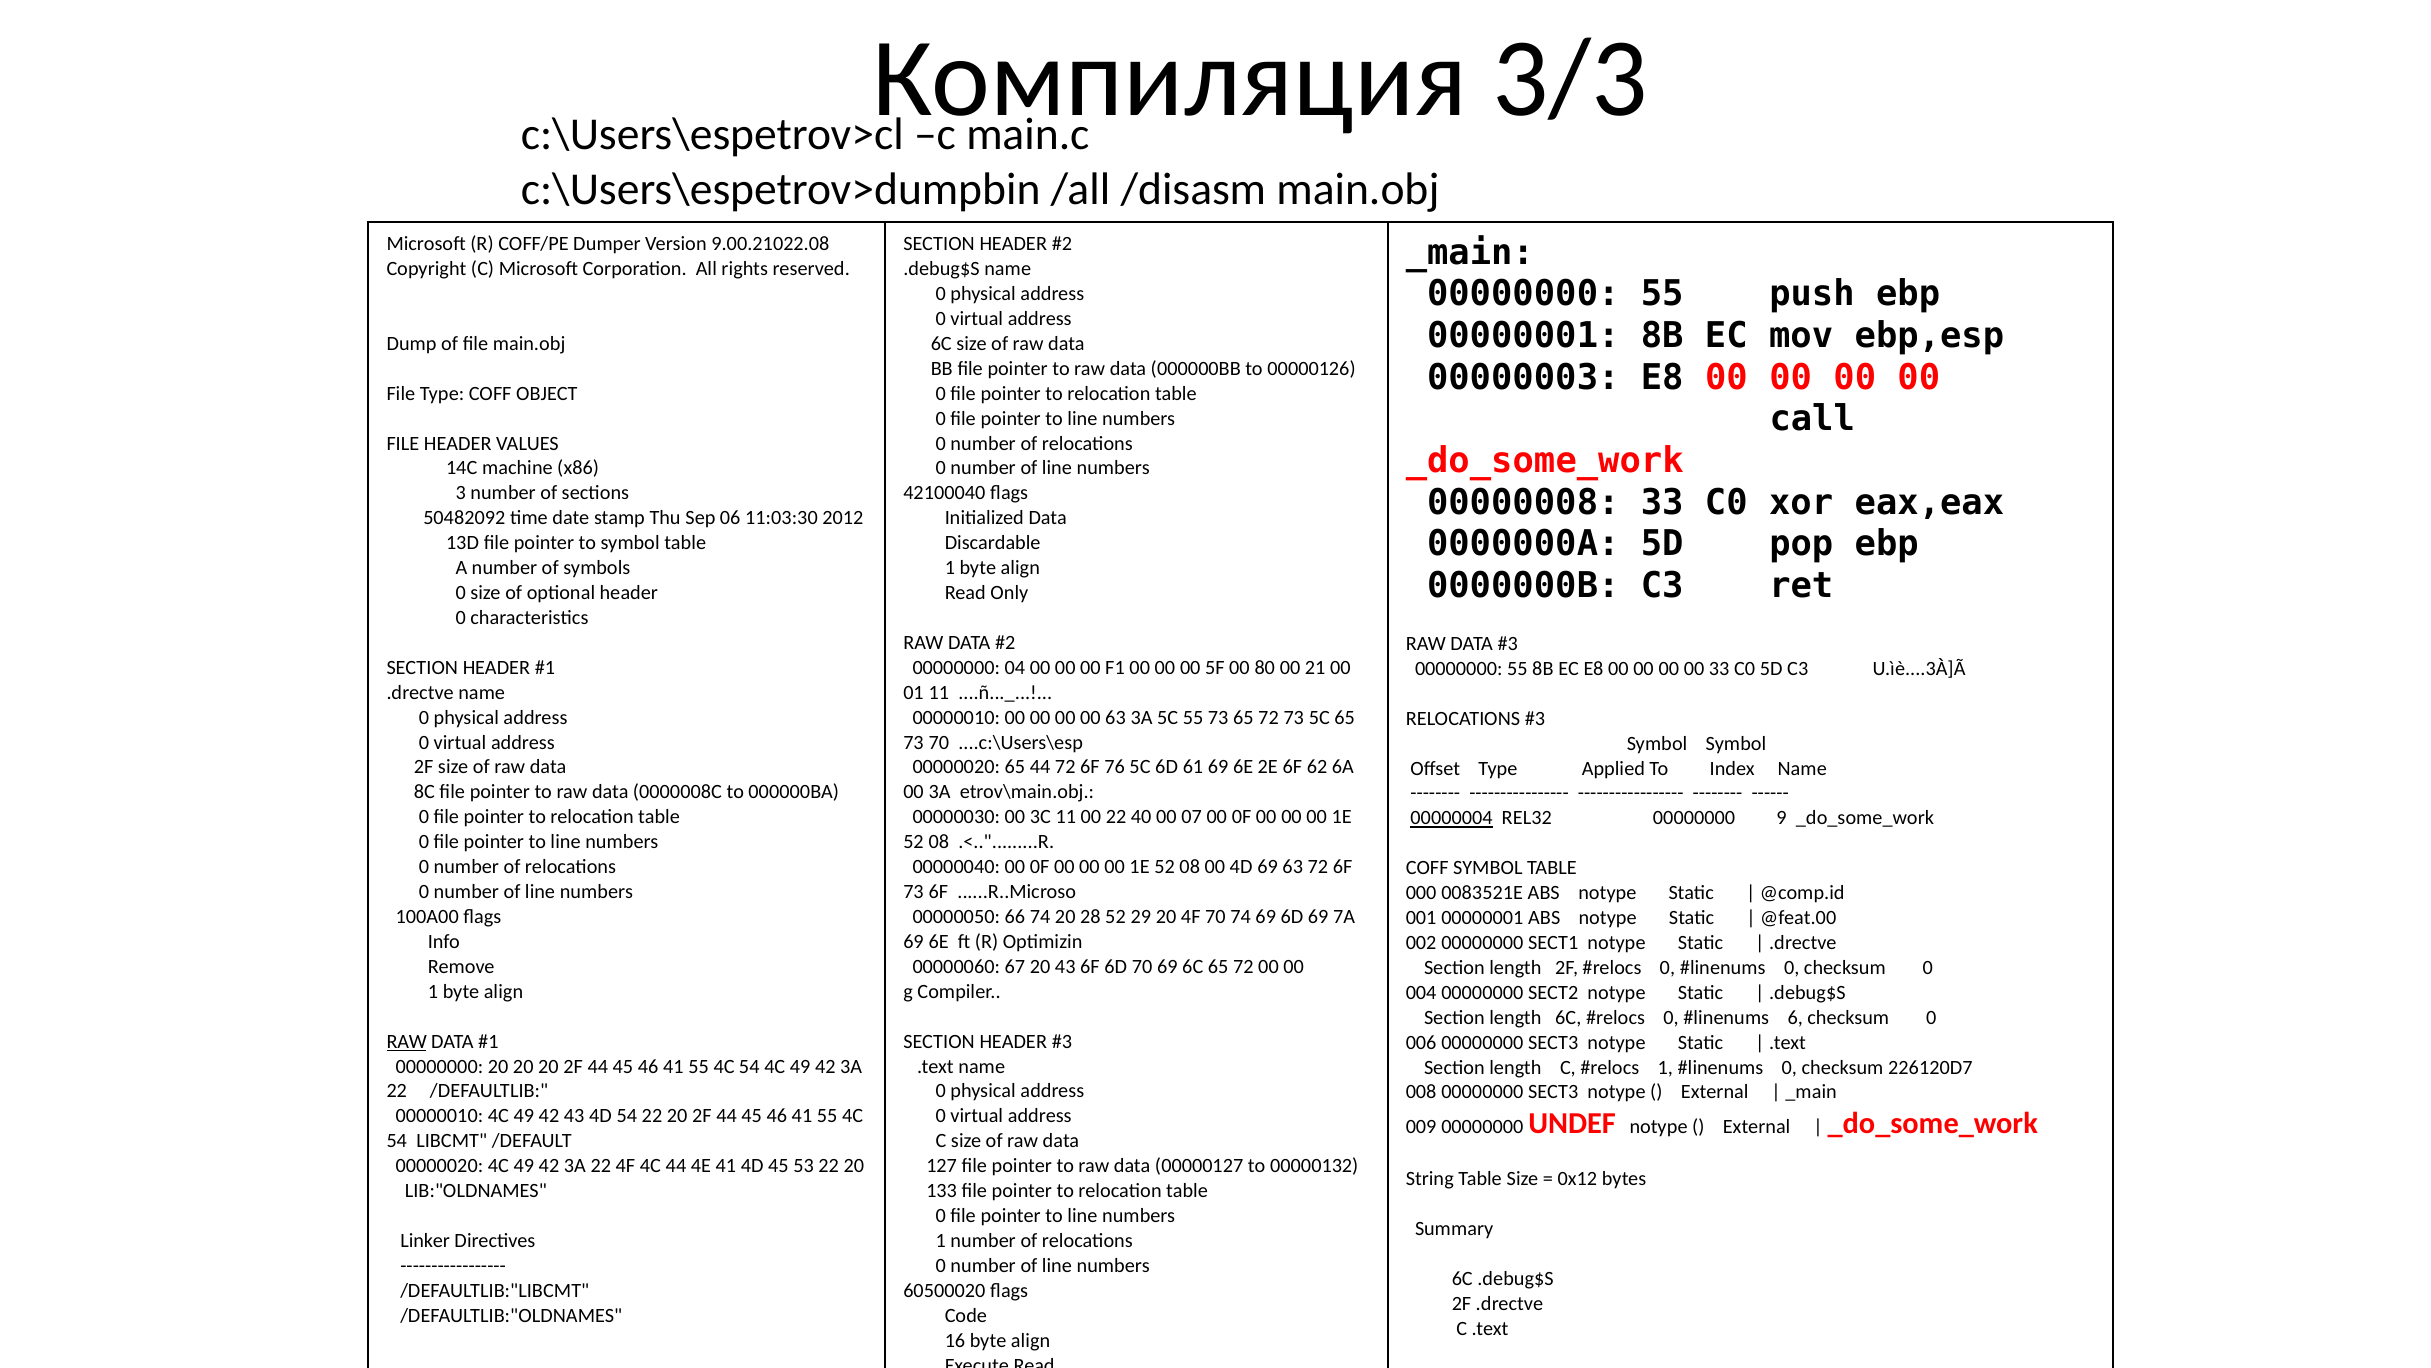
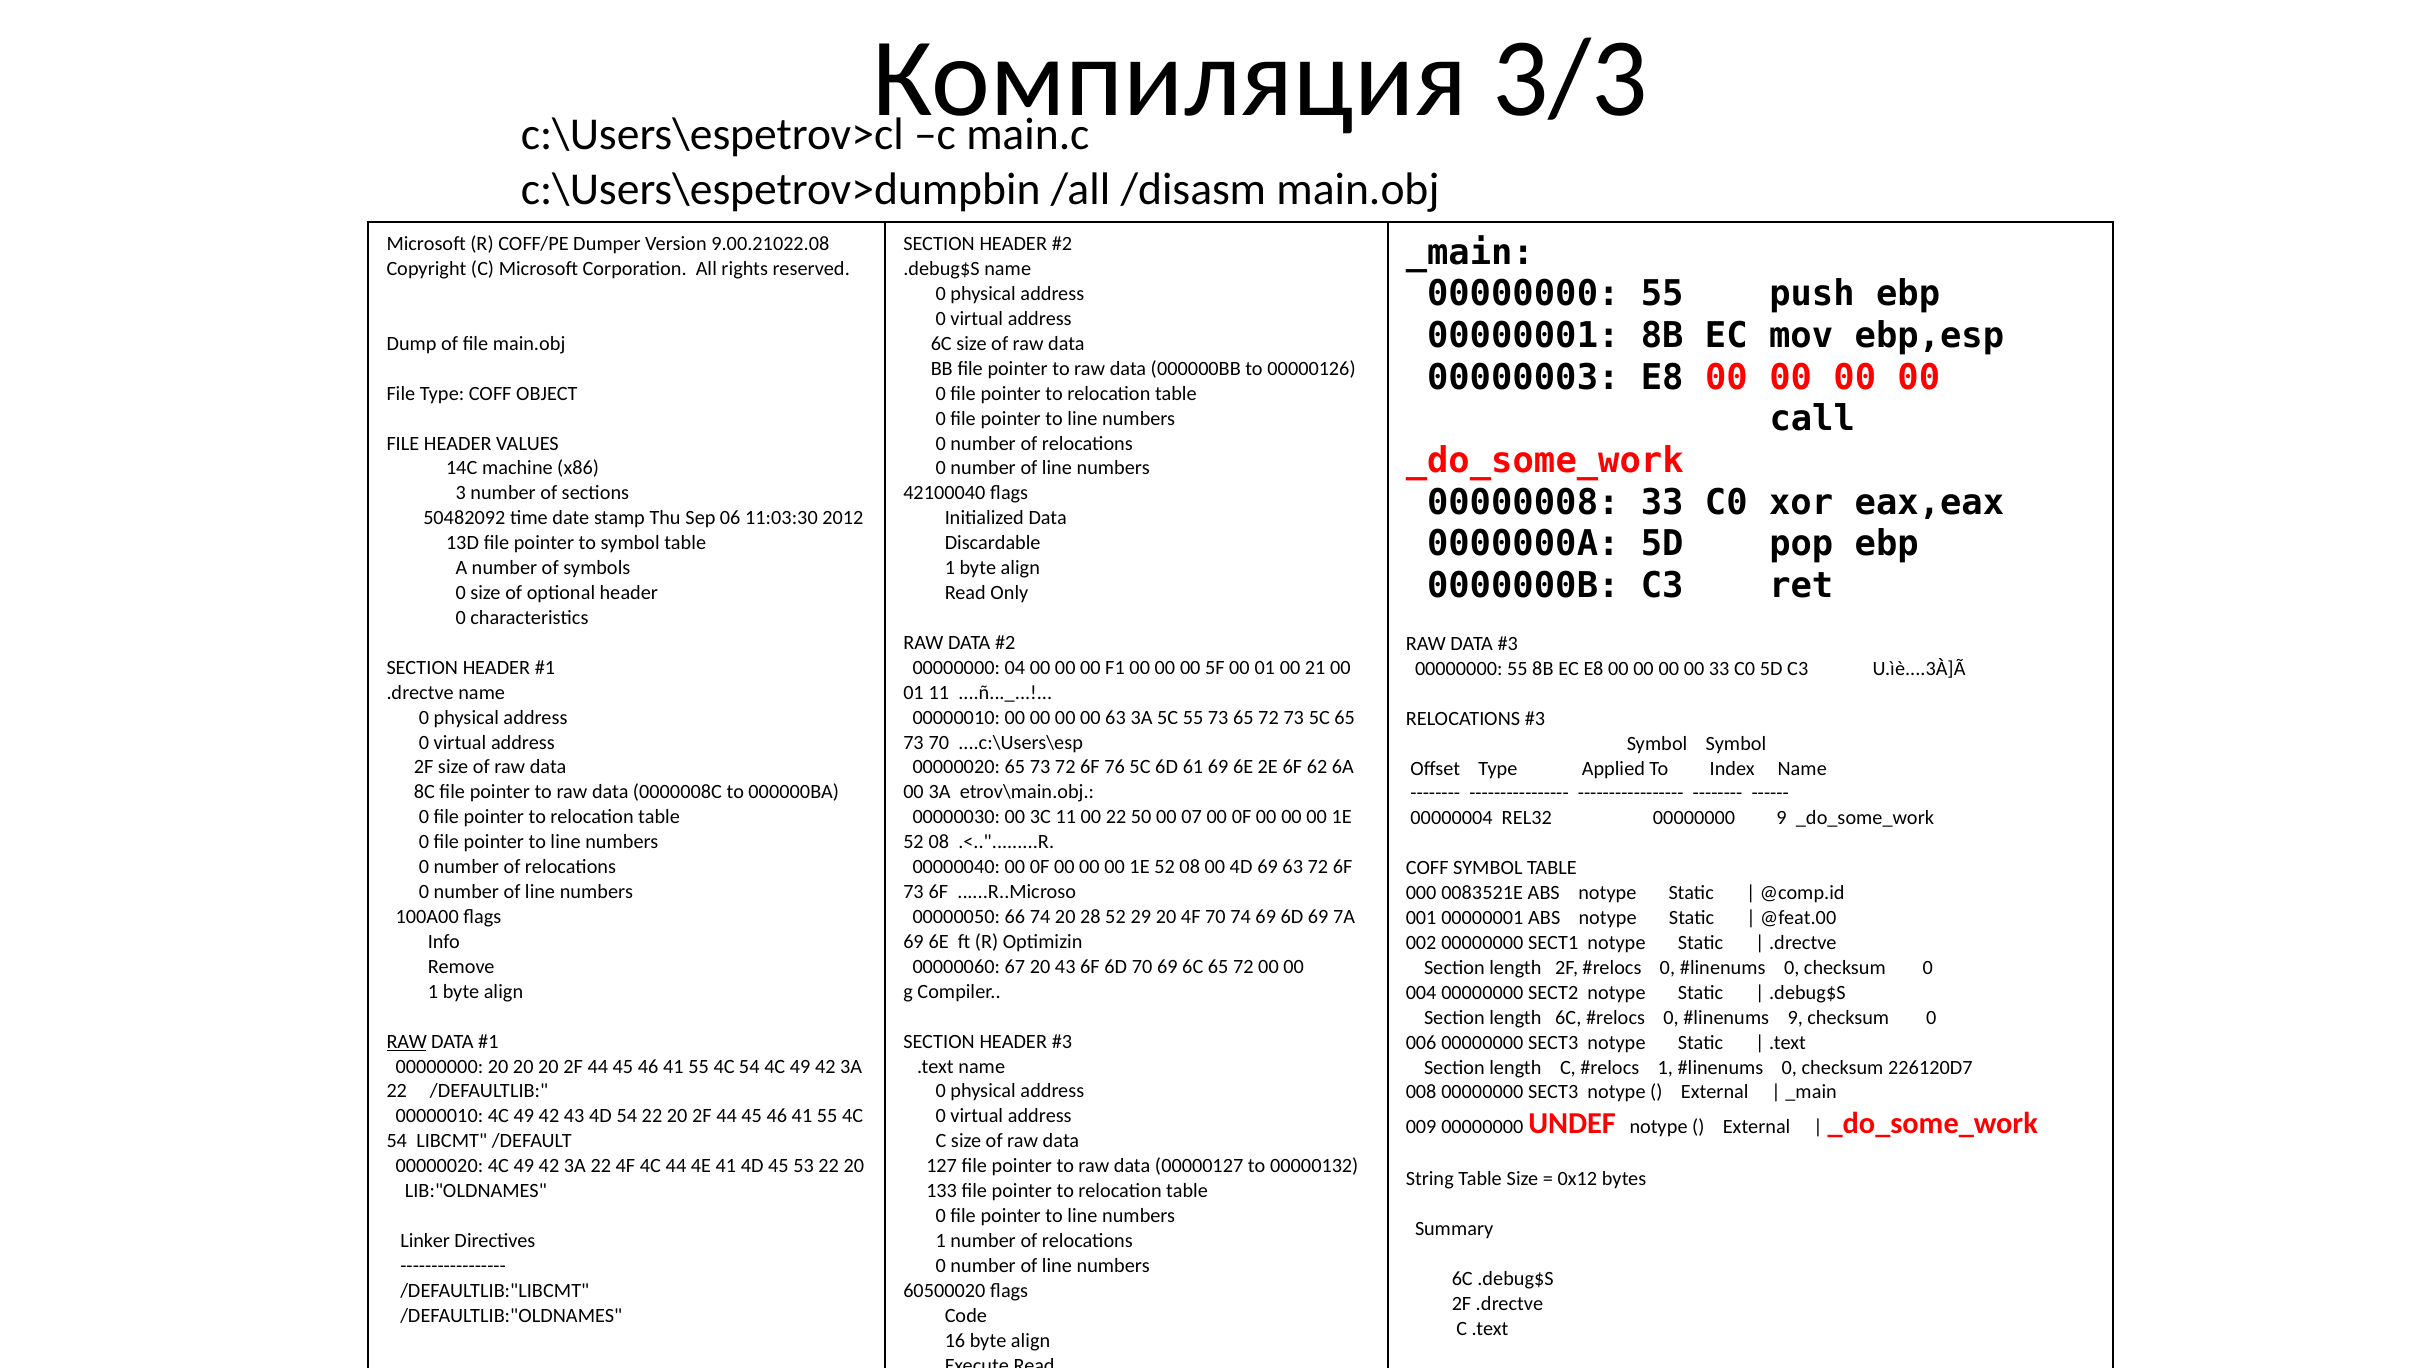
5F 00 80: 80 -> 01 (1265, 667)
00000020 65 44: 44 -> 73 (1040, 767)
40: 40 -> 50 (1141, 817)
00000004 underline: present -> none (1452, 818)
6: 6 -> 9 (1795, 1017)
